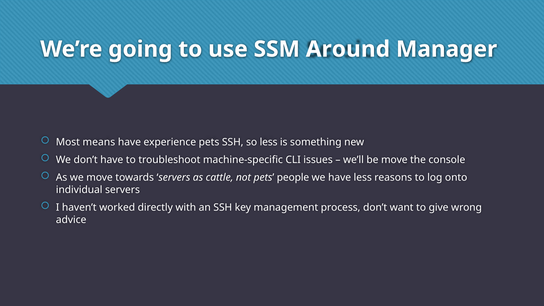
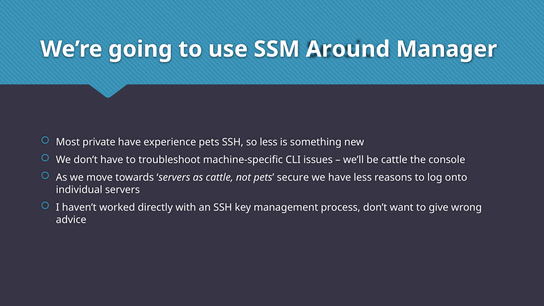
means: means -> private (99, 142)
be move: move -> cattle (394, 160)
people: people -> secure (293, 178)
